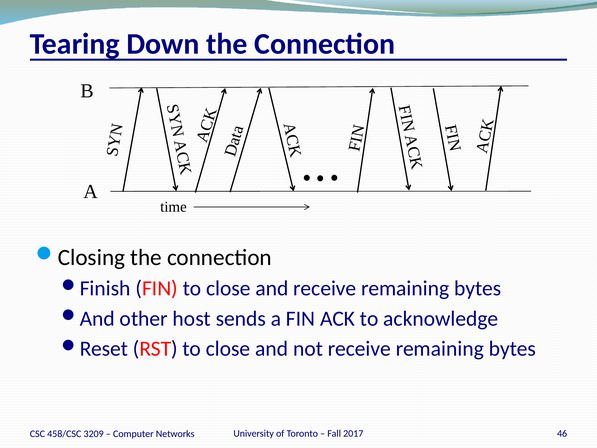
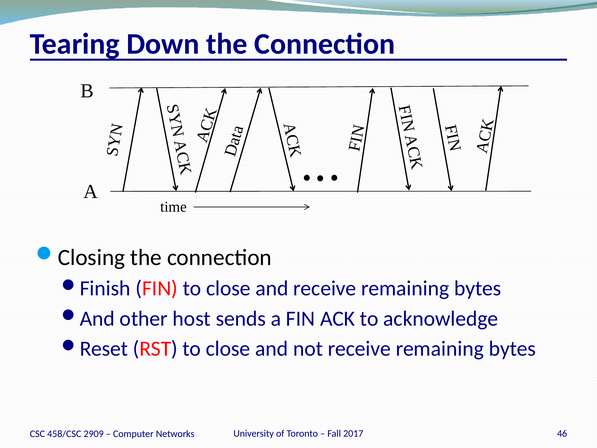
3209: 3209 -> 2909 (94, 434)
